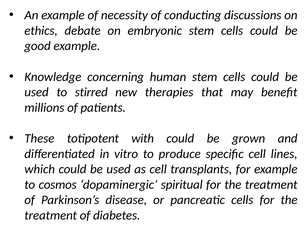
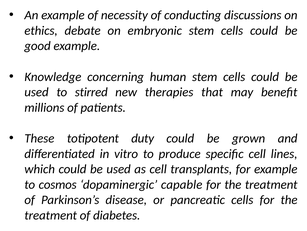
with: with -> duty (143, 138)
spiritual: spiritual -> capable (182, 184)
